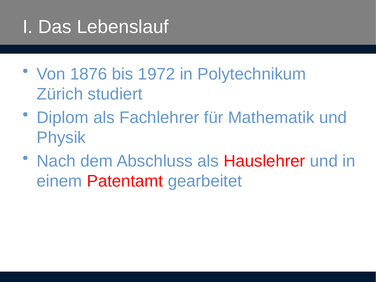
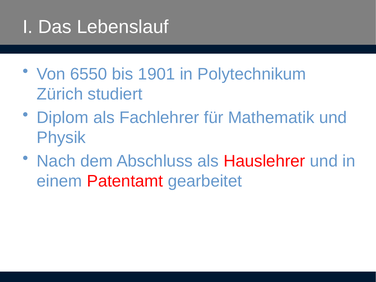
1876: 1876 -> 6550 (89, 74)
1972: 1972 -> 1901 (157, 74)
